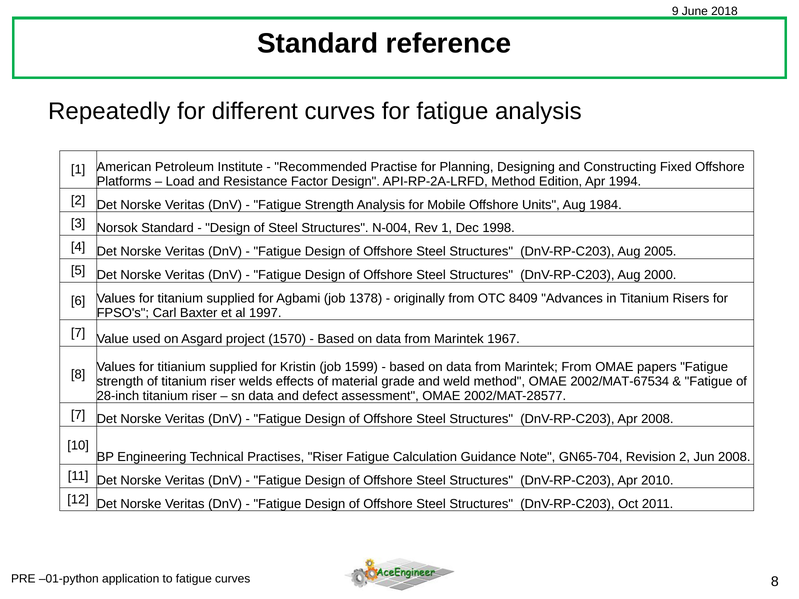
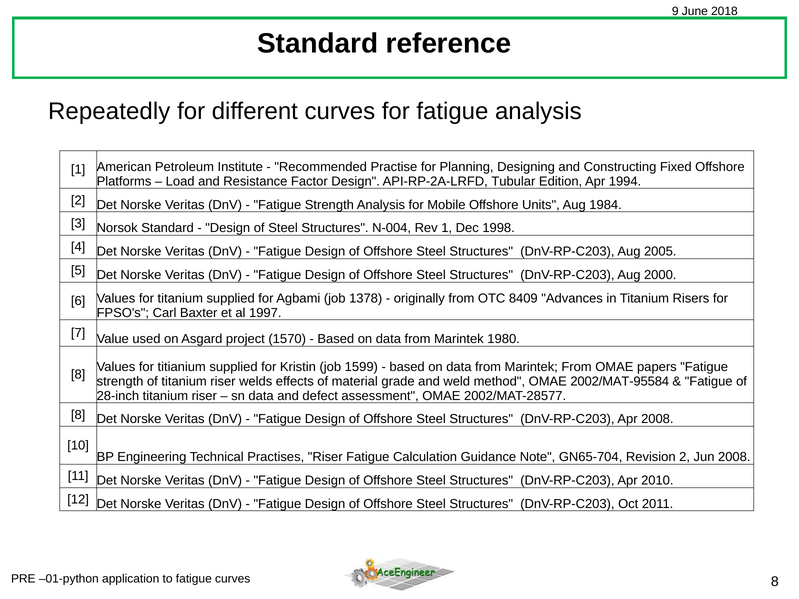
API-RP-2A-LRFD Method: Method -> Tubular (513, 181)
1967: 1967 -> 1980 (504, 339)
2002/MAT-67534: 2002/MAT-67534 -> 2002/MAT-95584 (620, 381)
7: 7 -> 8 (78, 415)
